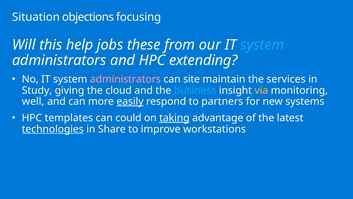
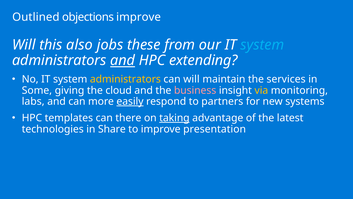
Situation: Situation -> Outlined (36, 17)
objections focusing: focusing -> improve (139, 17)
help: help -> also (80, 45)
and underline: none -> present (123, 60)
administrators colour: pink -> yellow (125, 79)
can site: site -> will (191, 79)
Study: Study -> Some (37, 90)
business colour: light blue -> pink (195, 90)
well: well -> labs (33, 101)
could: could -> there (128, 118)
technologies underline: present -> none (53, 129)
workstations: workstations -> presentation (215, 129)
